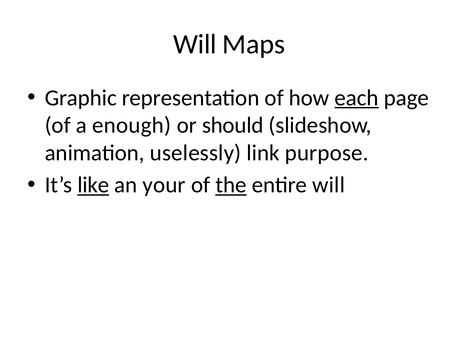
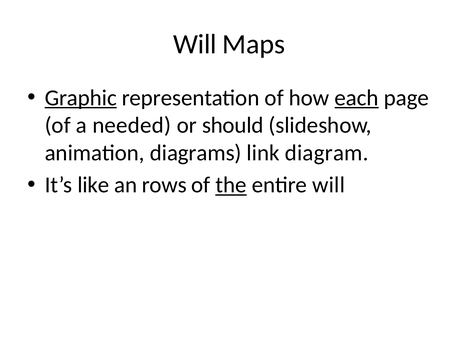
Graphic underline: none -> present (81, 98)
enough: enough -> needed (132, 126)
uselessly: uselessly -> diagrams (196, 153)
purpose: purpose -> diagram (327, 153)
like underline: present -> none (93, 185)
your: your -> rows (164, 185)
